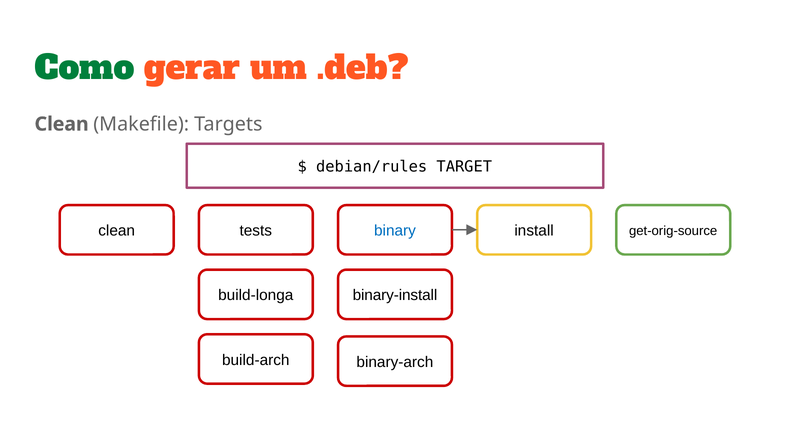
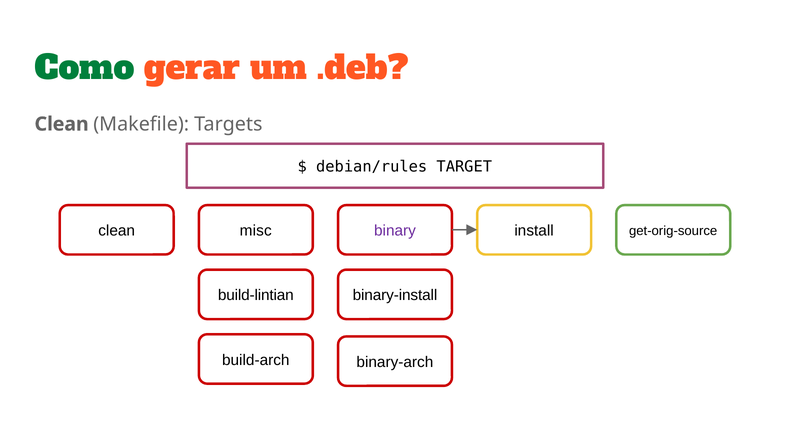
tests: tests -> misc (256, 231)
binary colour: blue -> purple (395, 231)
build-longa: build-longa -> build-lintian (256, 296)
